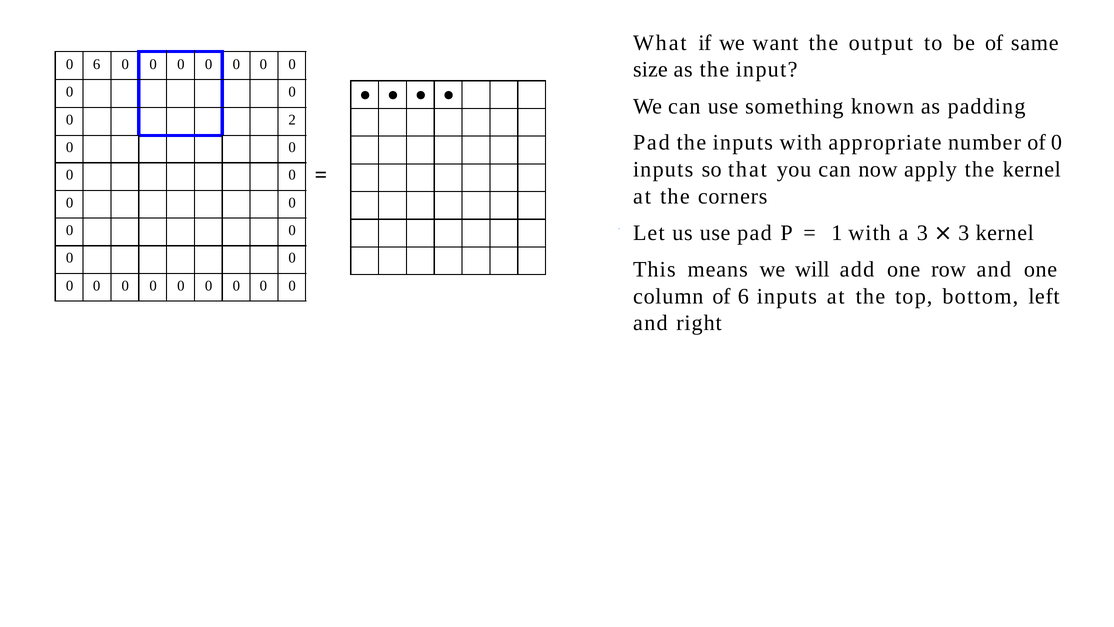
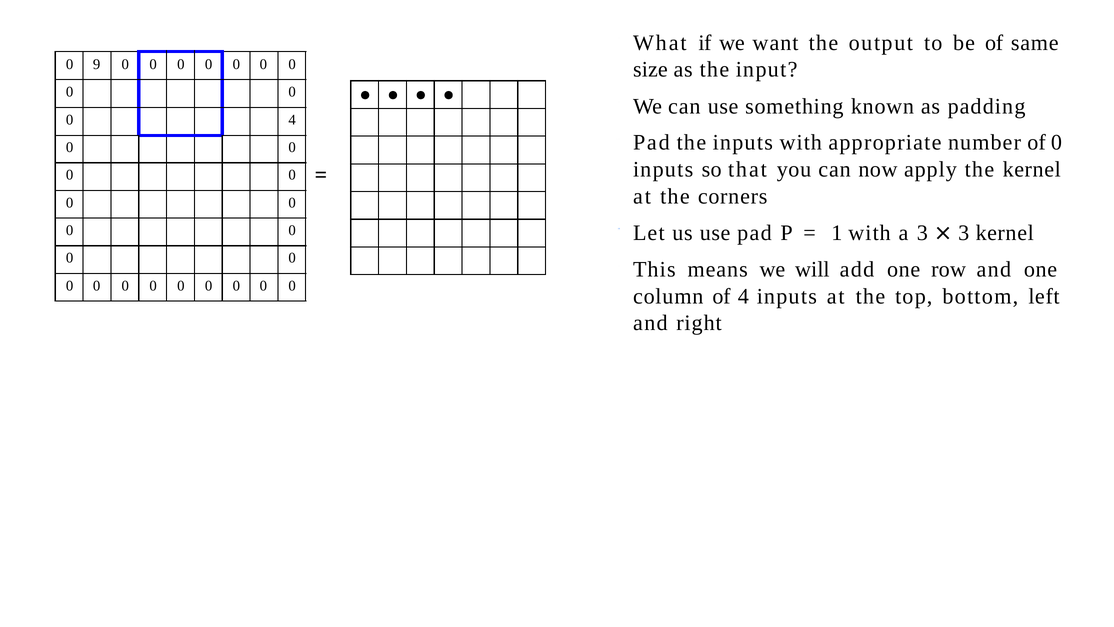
0 6: 6 -> 9 (97, 64)
0 2: 2 -> 4 (292, 120)
of 6: 6 -> 4 (743, 296)
